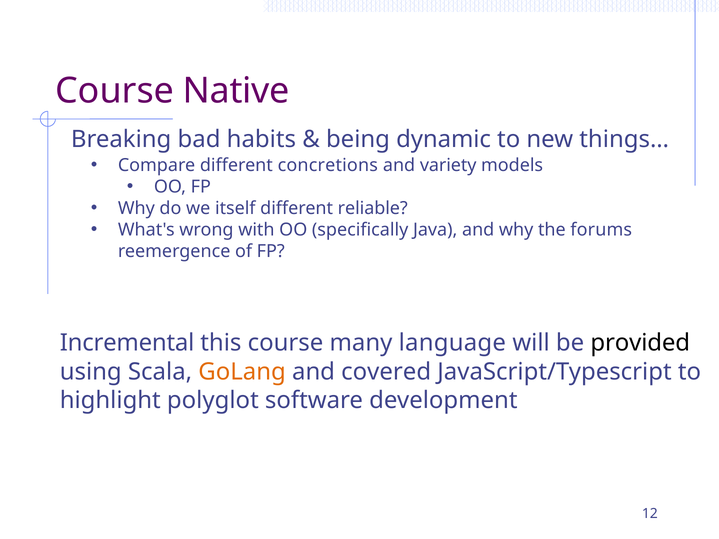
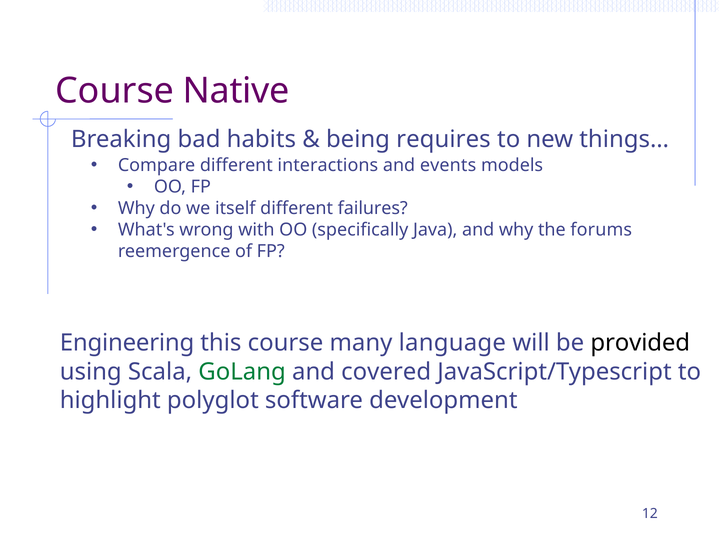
dynamic: dynamic -> requires (443, 139)
concretions: concretions -> interactions (328, 165)
variety: variety -> events (448, 165)
reliable: reliable -> failures (373, 208)
Incremental: Incremental -> Engineering (127, 343)
GoLang colour: orange -> green (242, 372)
